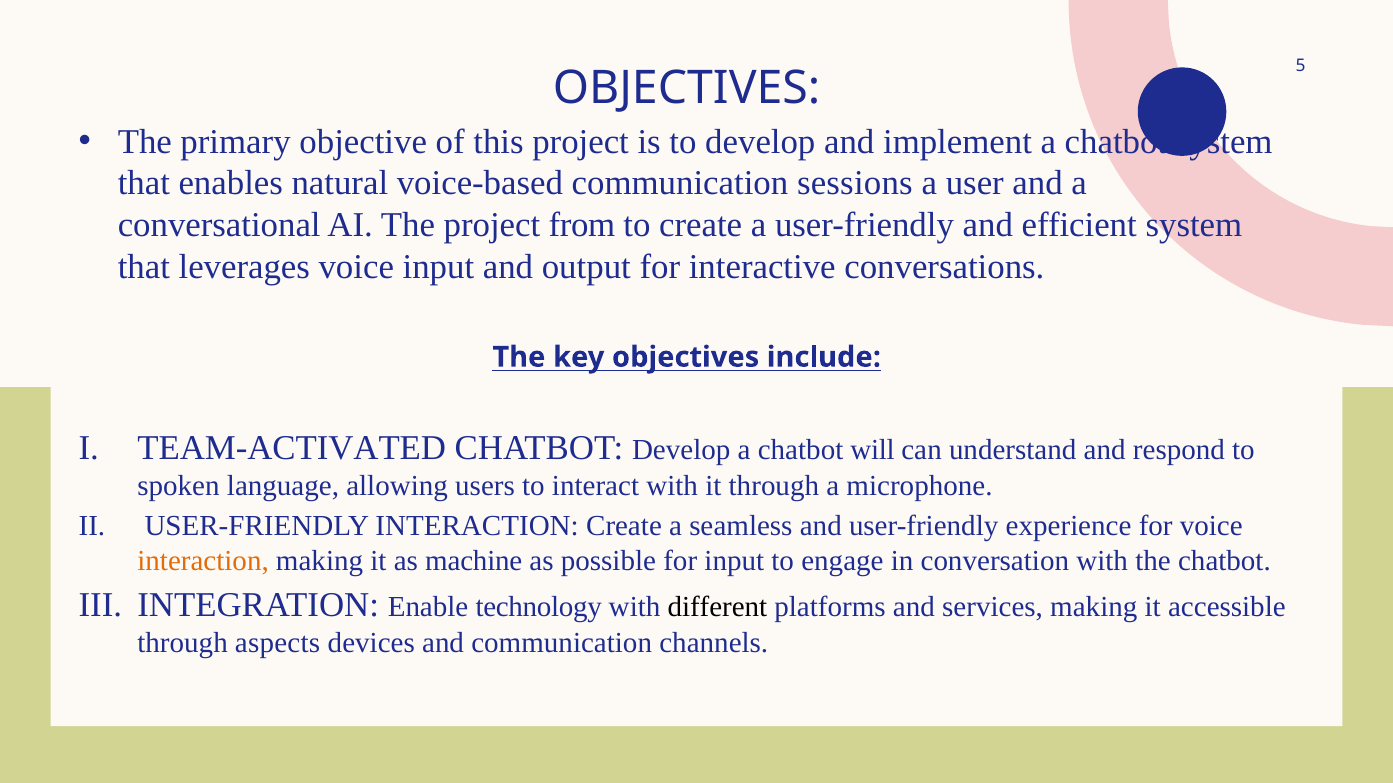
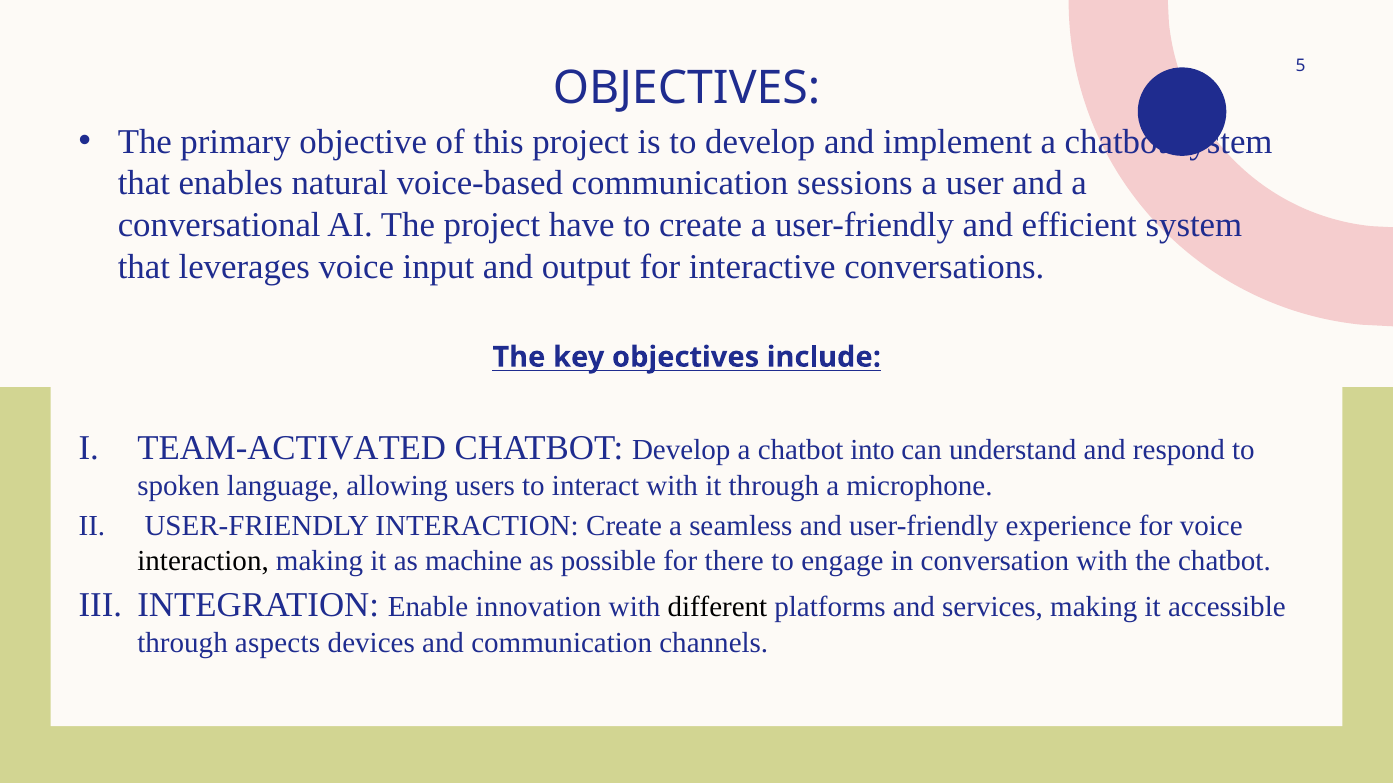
from: from -> have (582, 225)
will: will -> into (872, 450)
interaction colour: orange -> black (203, 561)
for input: input -> there (734, 561)
technology: technology -> innovation (538, 607)
